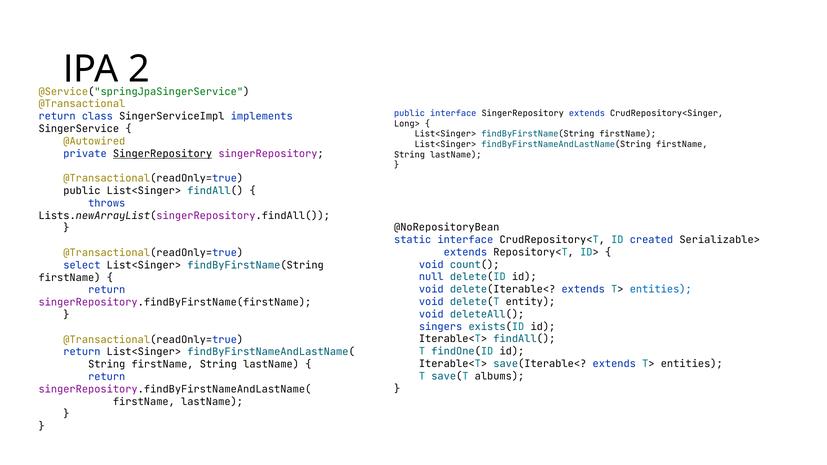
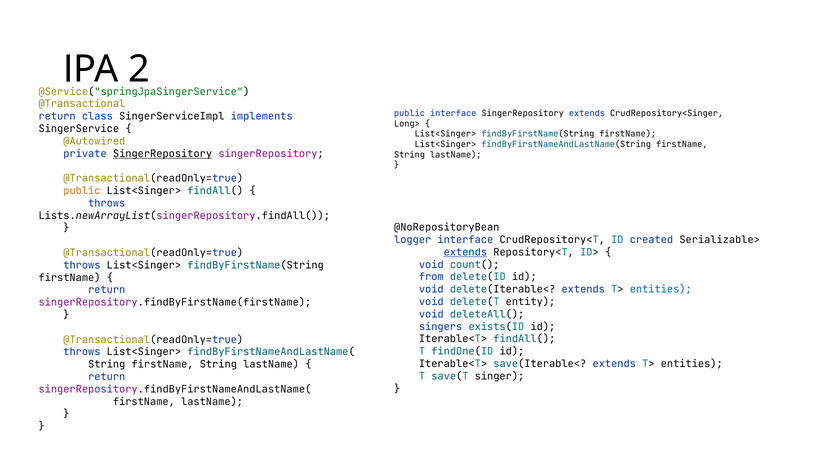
public colour: black -> orange (82, 191)
static: static -> logger (413, 240)
extends underline: none -> present (465, 252)
select: select -> throws (82, 265)
null: null -> from (431, 277)
return: return -> throws (82, 352)
albums: albums -> singer (499, 376)
